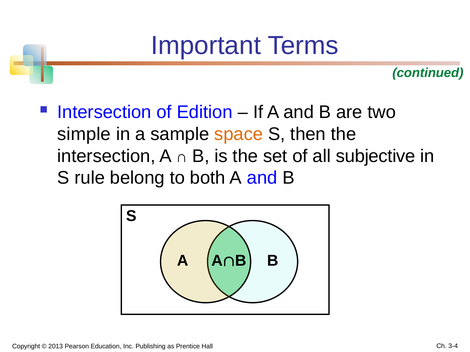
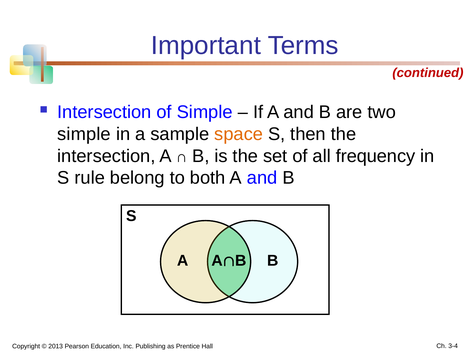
continued colour: green -> red (428, 73)
of Edition: Edition -> Simple (205, 112)
subjective: subjective -> frequency (376, 156)
